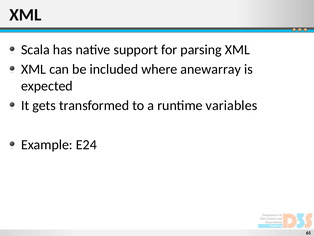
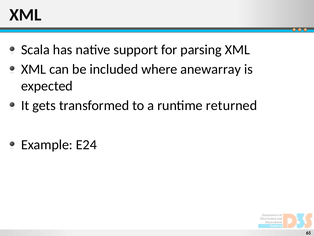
variables: variables -> returned (232, 105)
